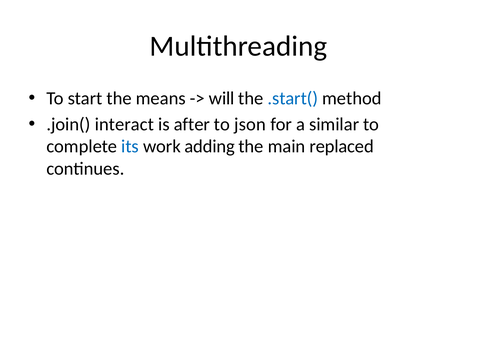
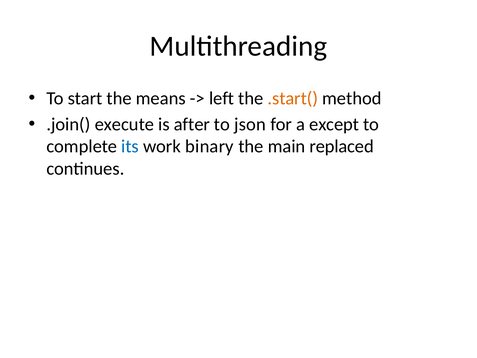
will: will -> left (222, 98)
.start( colour: blue -> orange (293, 98)
interact: interact -> execute (124, 124)
similar: similar -> except (334, 124)
adding: adding -> binary (210, 146)
